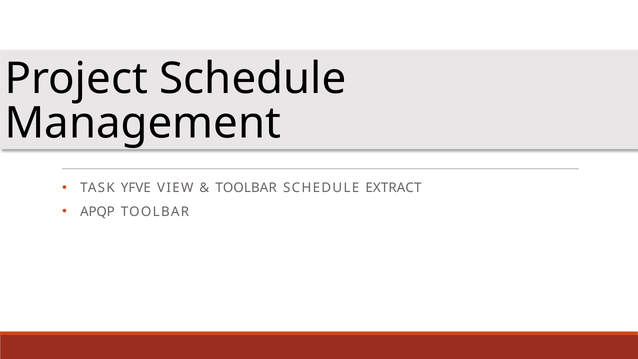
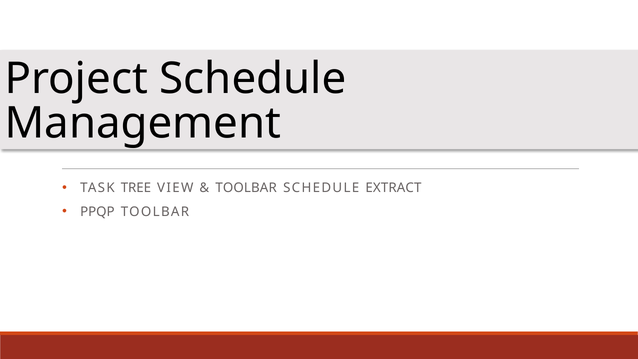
YFVE: YFVE -> TREE (136, 188)
APQP: APQP -> PPQP (97, 212)
